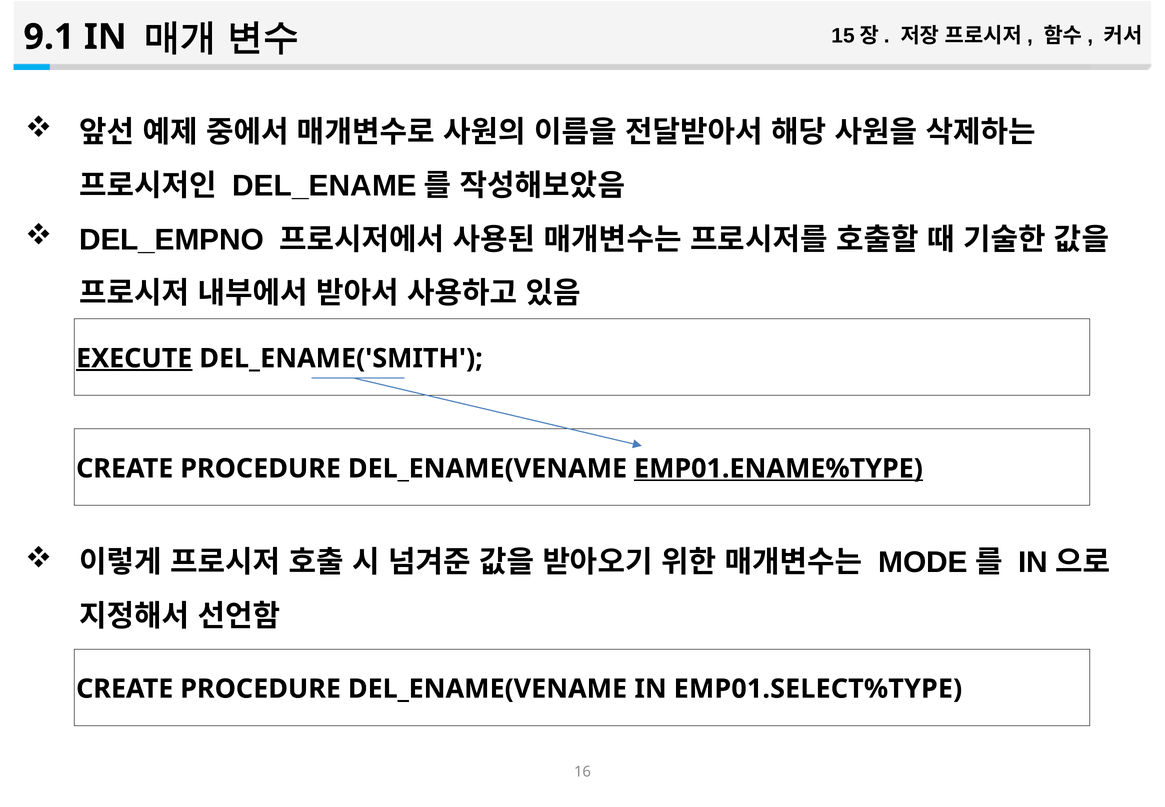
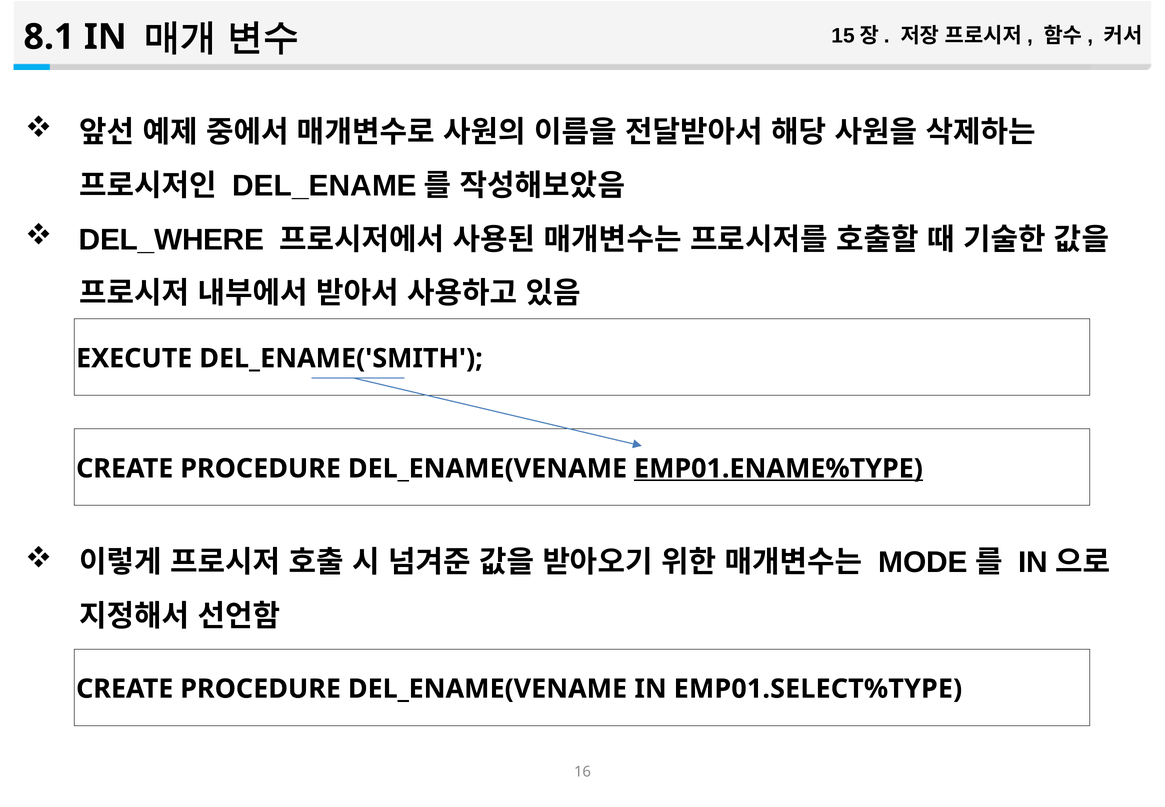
9.1: 9.1 -> 8.1 (49, 37)
DEL_EMPNO: DEL_EMPNO -> DEL_WHERE (172, 240)
EXECUTE underline: present -> none (134, 358)
